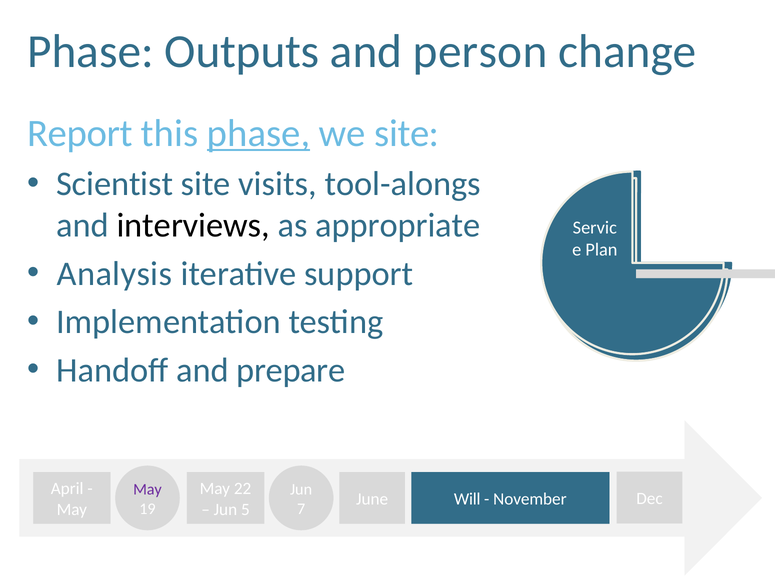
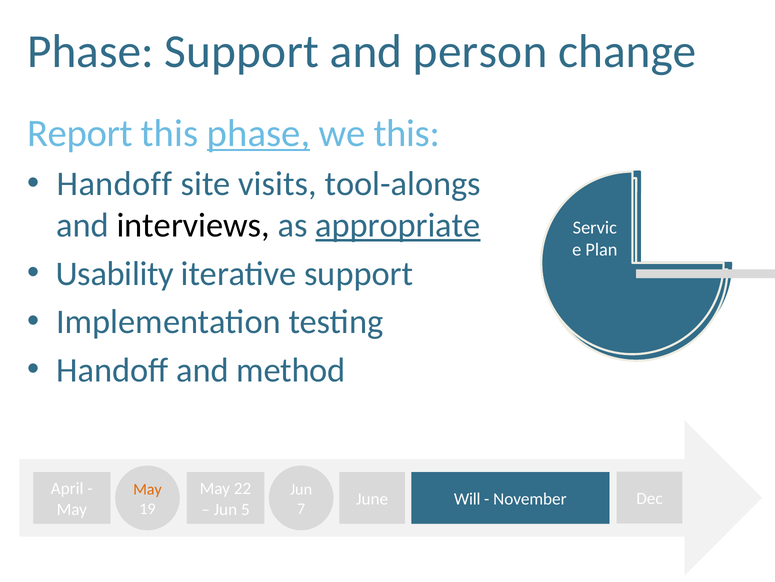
Phase Outputs: Outputs -> Support (242, 52)
we site: site -> this (407, 133)
Scientist: Scientist -> Handoff (114, 184)
appropriate underline: none -> present (398, 225)
Analysis: Analysis -> Usability (115, 273)
prepare: prepare -> method (291, 370)
May colour: purple -> orange (147, 489)
